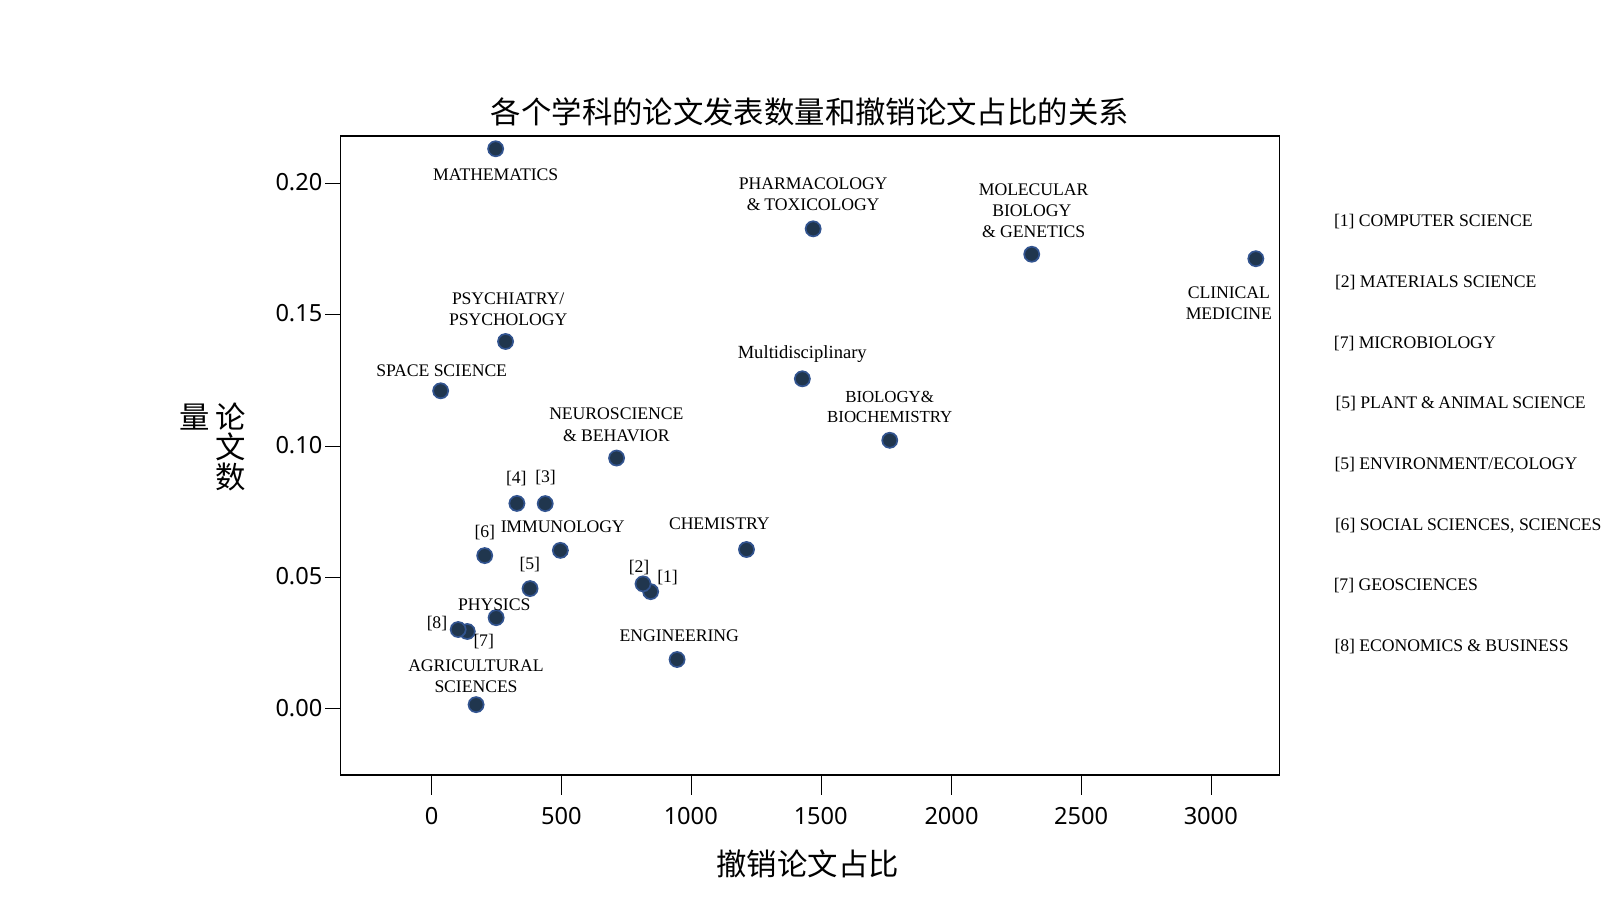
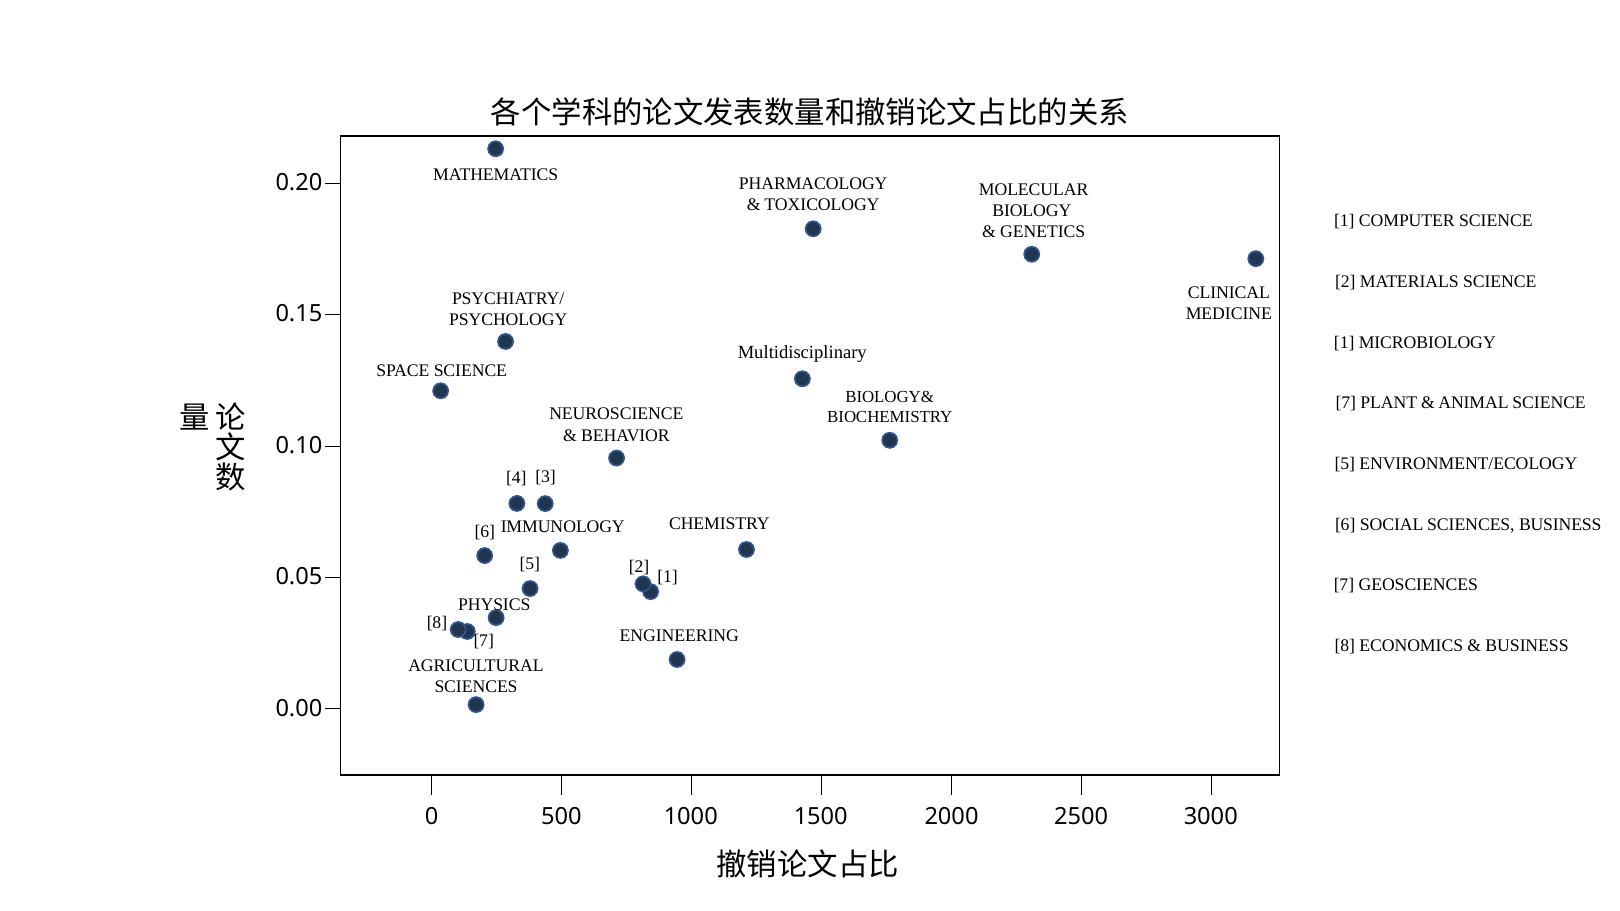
7: 7 -> 1 (1344, 343)
5: 5 -> 7 (1346, 403)
SCIENCES SCIENCES: SCIENCES -> BUSINESS (1560, 525)
